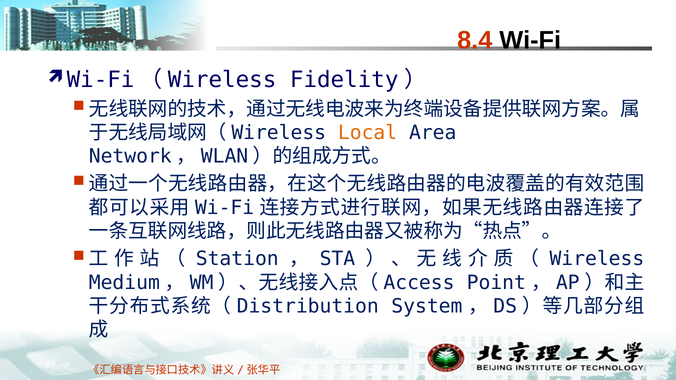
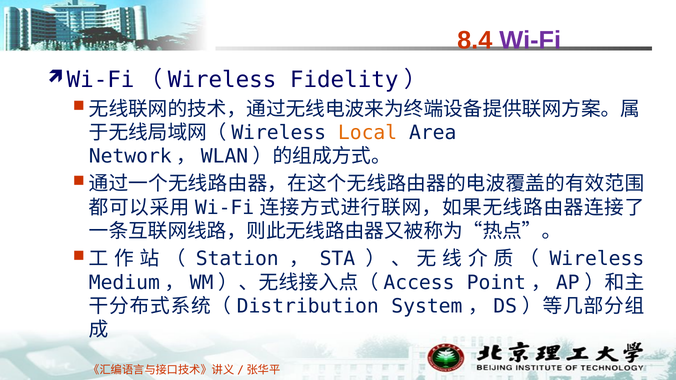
Wi-Fi colour: black -> purple (530, 41)
